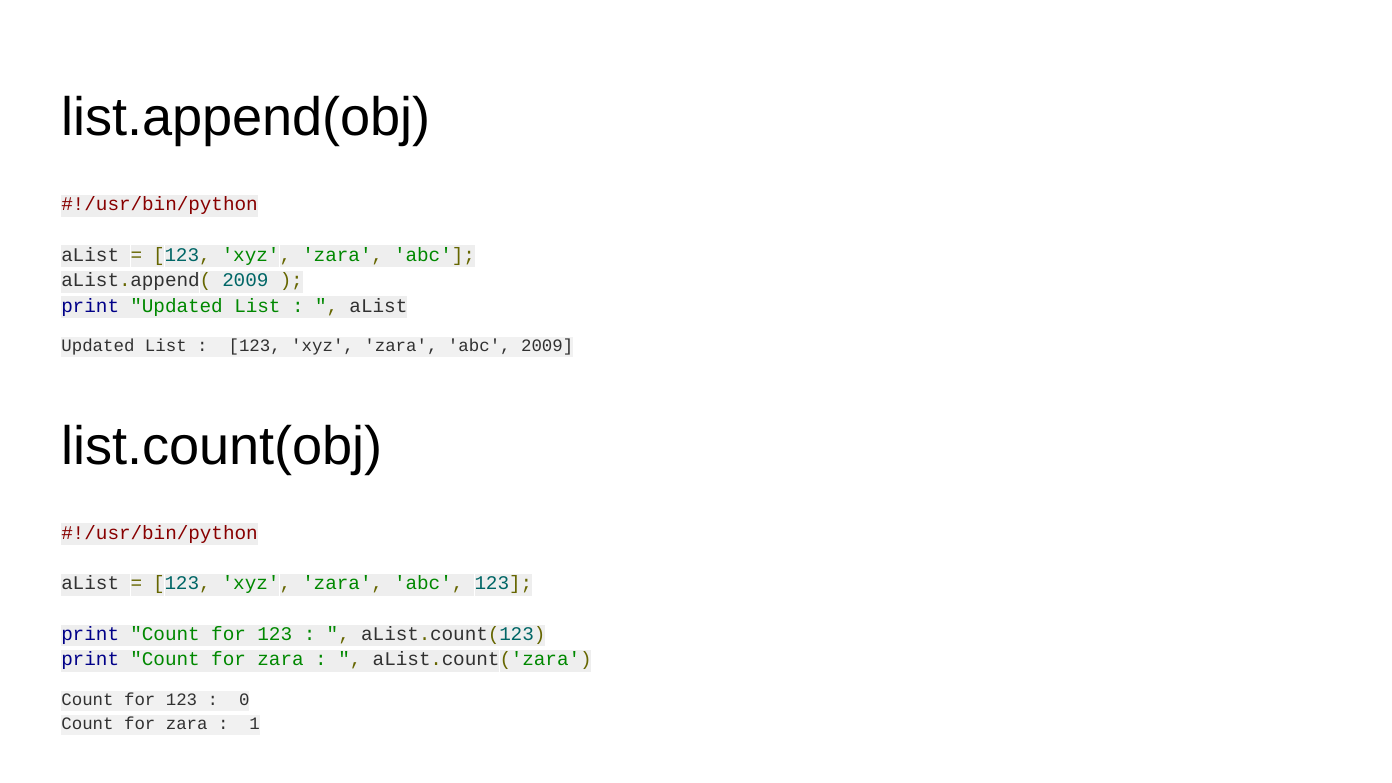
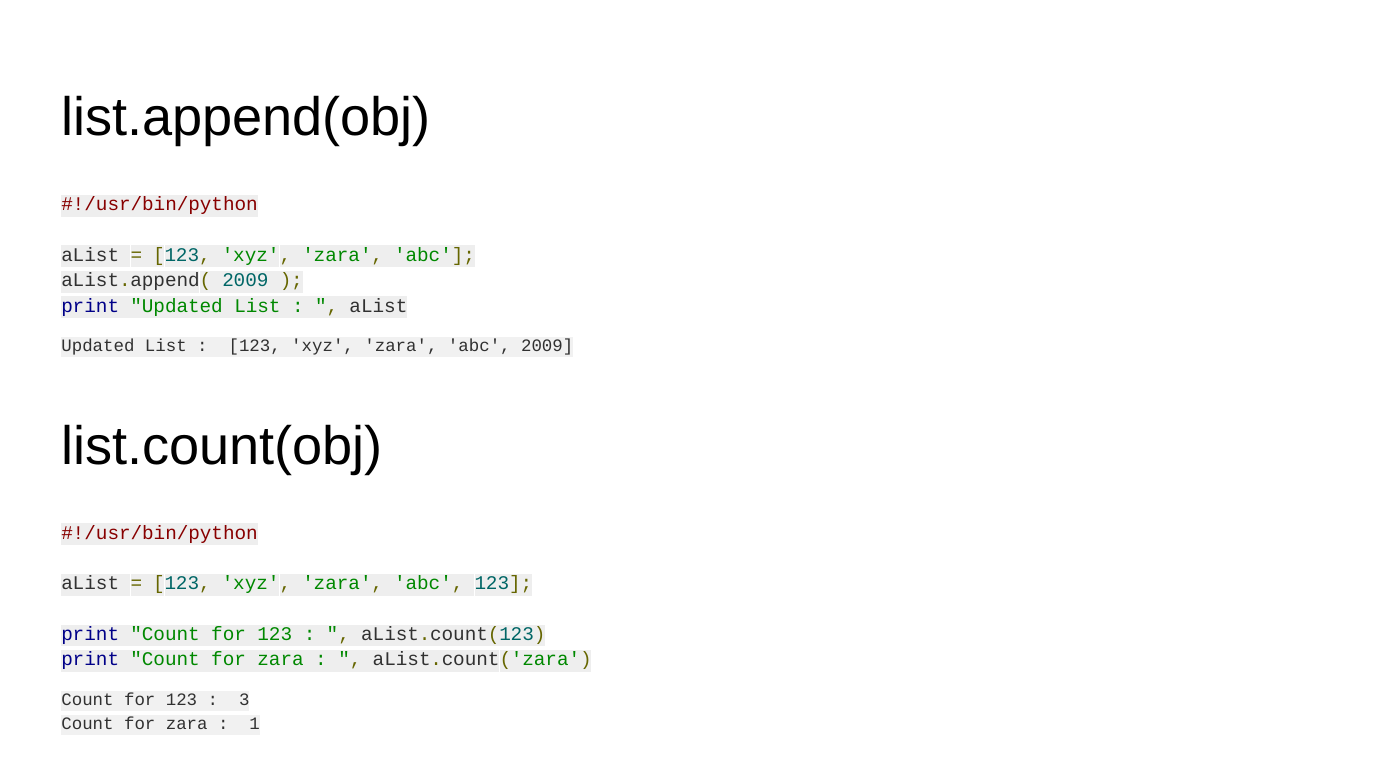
0: 0 -> 3 (244, 700)
